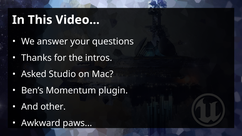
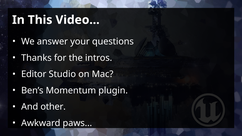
Asked: Asked -> Editor (34, 74)
